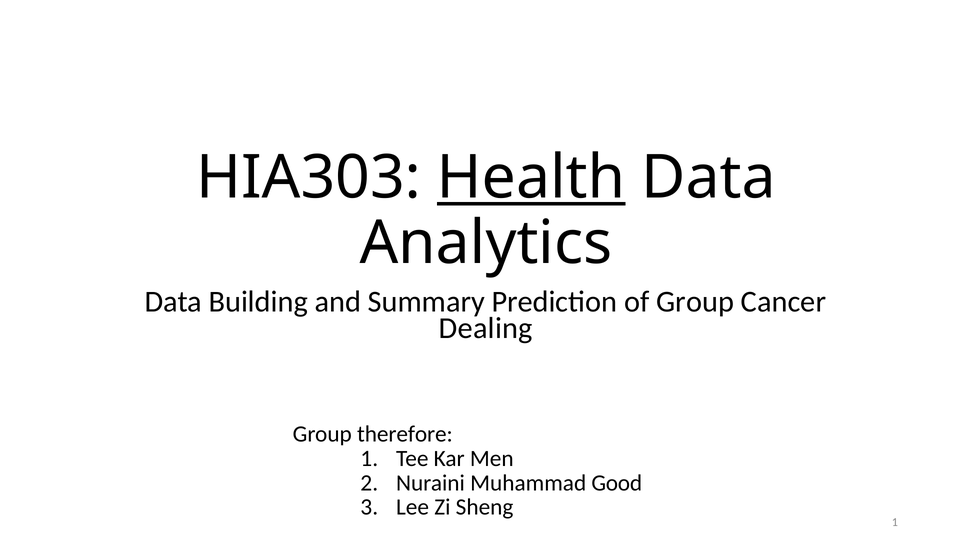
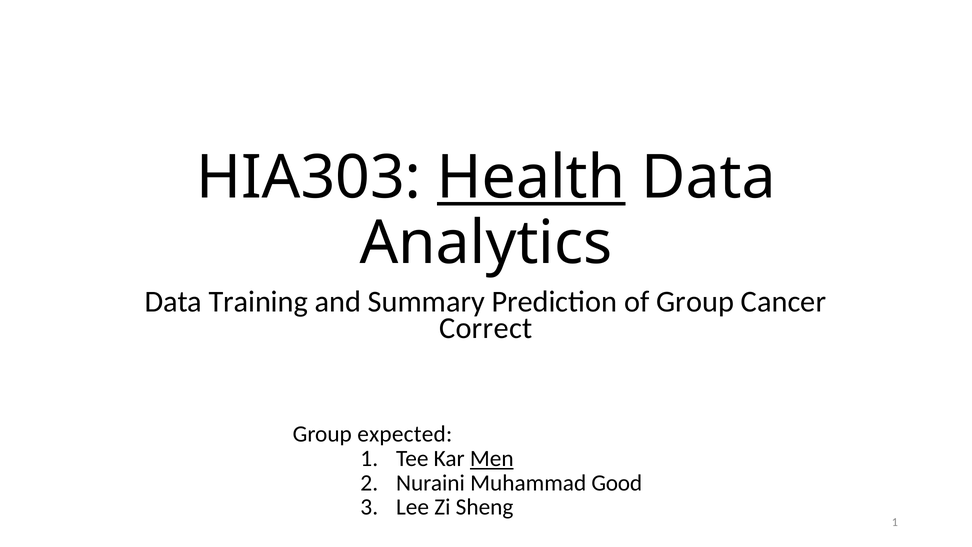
Building: Building -> Training (258, 302)
Dealing: Dealing -> Correct (486, 328)
therefore: therefore -> expected (405, 434)
Men underline: none -> present (492, 459)
